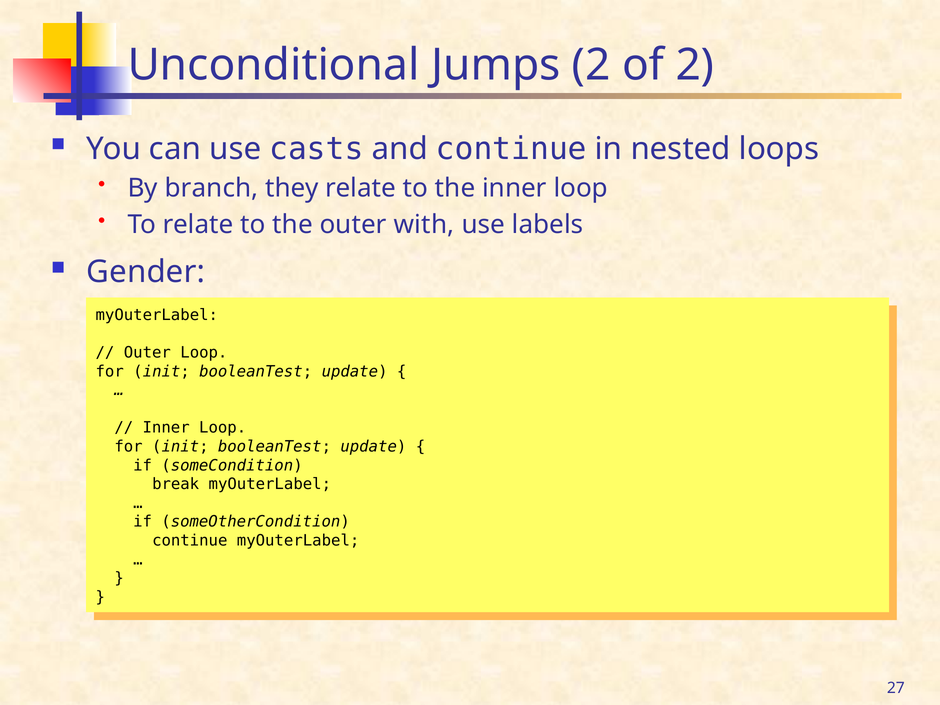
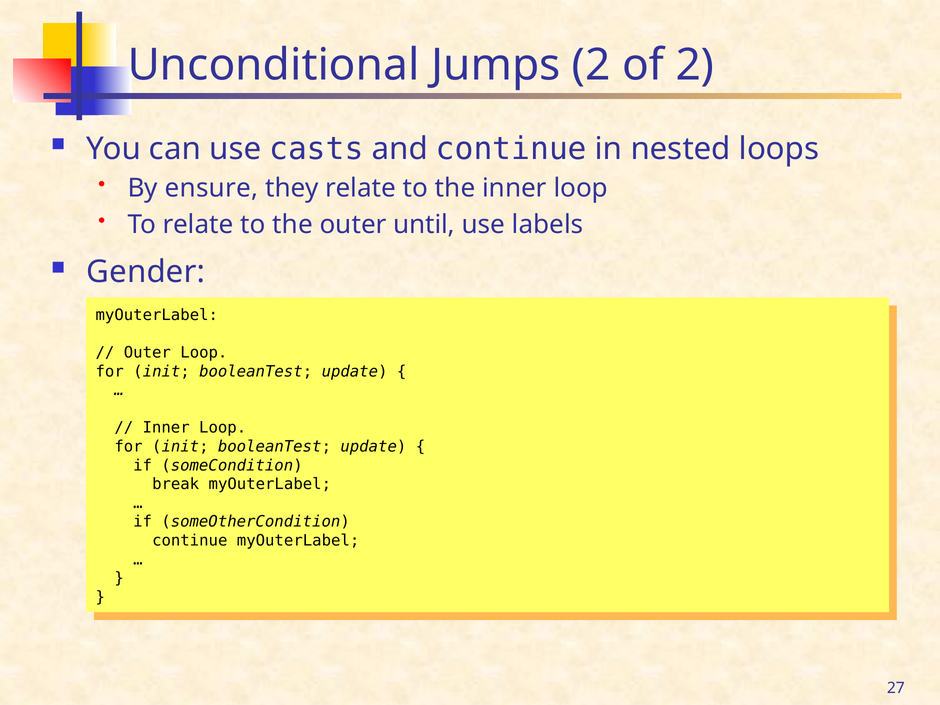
branch: branch -> ensure (211, 188)
with: with -> until (424, 225)
